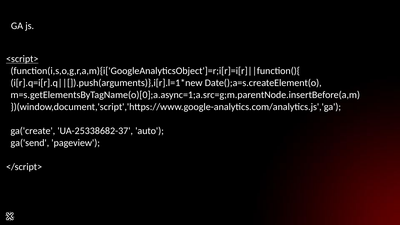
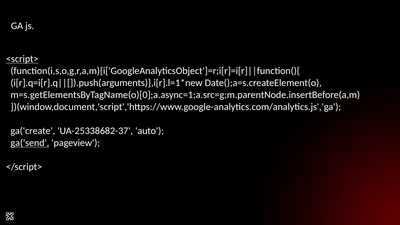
ga('send underline: none -> present (30, 143)
